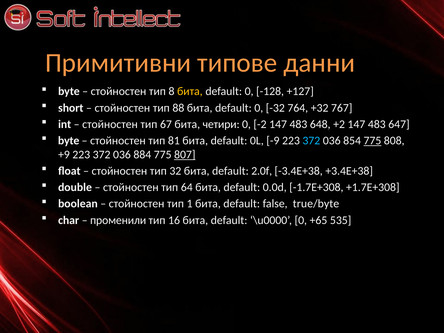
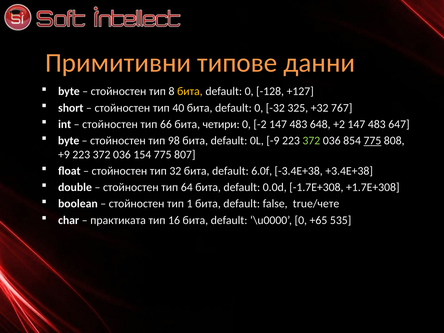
88: 88 -> 40 (178, 108)
764: 764 -> 325 (298, 108)
67: 67 -> 66 (166, 124)
81: 81 -> 98 (174, 141)
372 colour: light blue -> light green (311, 141)
884: 884 -> 154 (142, 155)
807 underline: present -> none (185, 155)
2.0f: 2.0f -> 6.0f (262, 171)
true/byte: true/byte -> true/чете (316, 204)
променили: променили -> практиката (118, 220)
